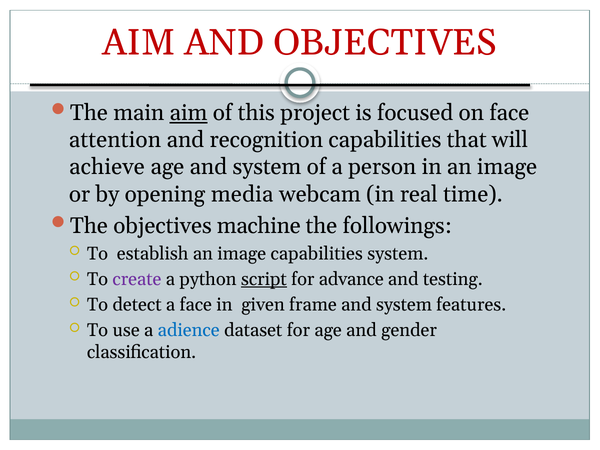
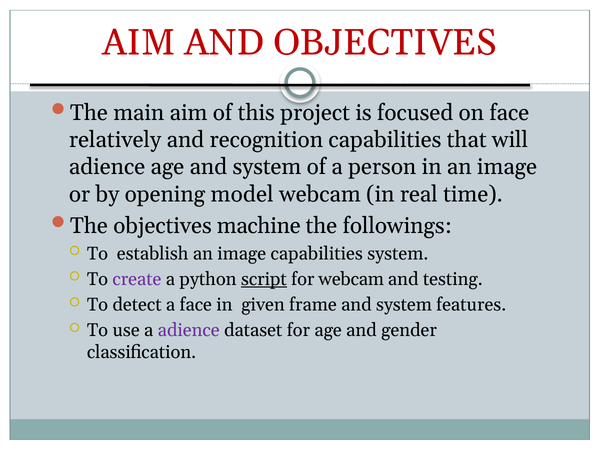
aim underline: present -> none (189, 113)
attention: attention -> relatively (115, 140)
achieve: achieve -> adience (107, 167)
media: media -> model (242, 194)
for advance: advance -> webcam (351, 279)
adience colour: blue -> purple (189, 330)
